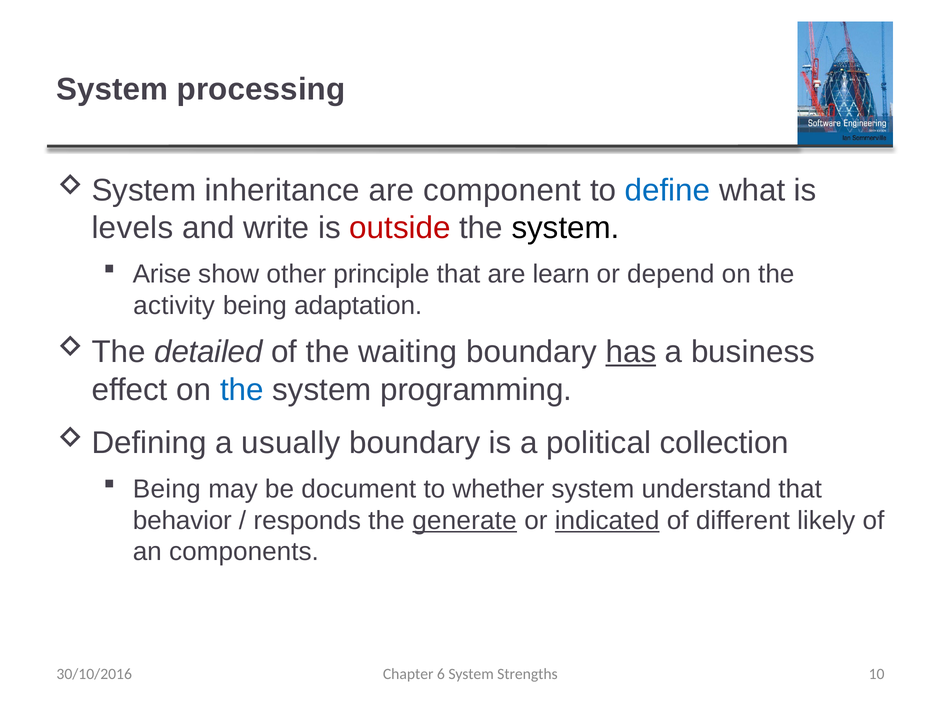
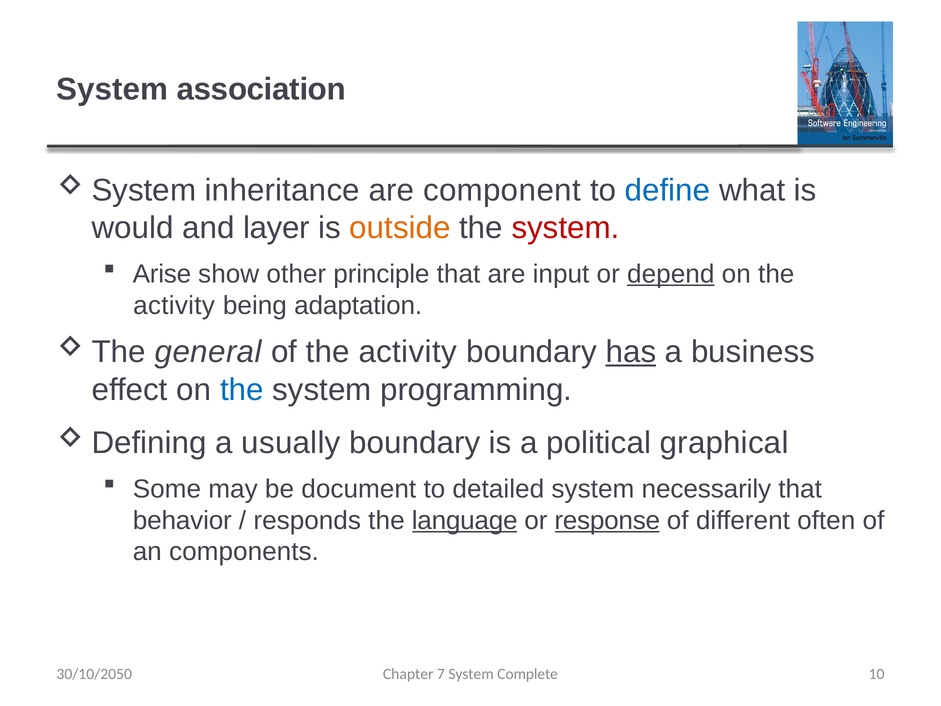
processing: processing -> association (261, 89)
levels: levels -> would (133, 228)
write: write -> layer (276, 228)
outside colour: red -> orange (400, 228)
system colour: black -> red (566, 228)
learn: learn -> input (561, 274)
depend underline: none -> present (671, 274)
detailed: detailed -> general (208, 352)
of the waiting: waiting -> activity (408, 352)
collection: collection -> graphical (724, 443)
Being: Being -> Some (167, 489)
whether: whether -> detailed (498, 489)
understand: understand -> necessarily (706, 489)
generate: generate -> language (465, 520)
indicated: indicated -> response (607, 520)
likely: likely -> often (826, 520)
30/10/2016: 30/10/2016 -> 30/10/2050 (94, 674)
6: 6 -> 7 (441, 674)
Strengths: Strengths -> Complete (528, 674)
